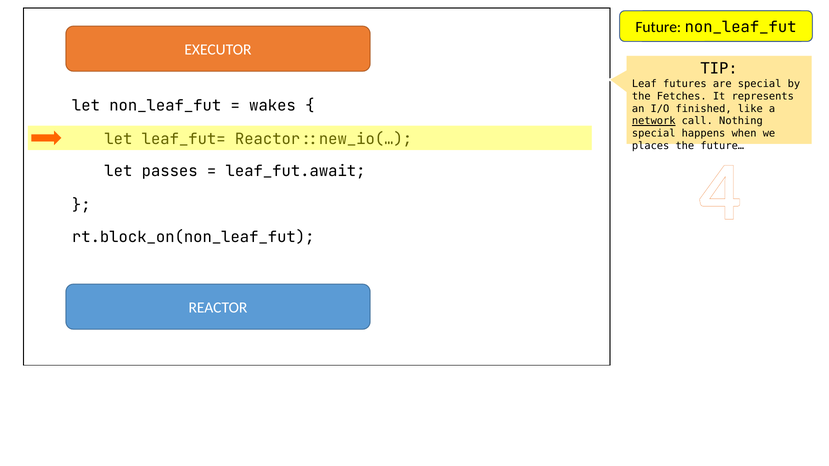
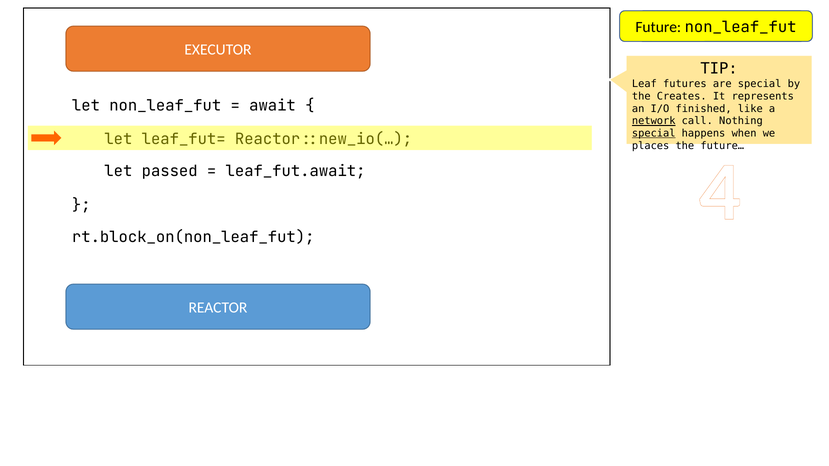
Fetches: Fetches -> Creates (682, 96)
wakes: wakes -> await (273, 106)
special underline: none -> present (654, 134)
passes: passes -> passed (170, 171)
